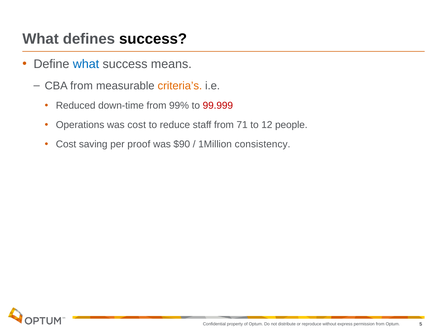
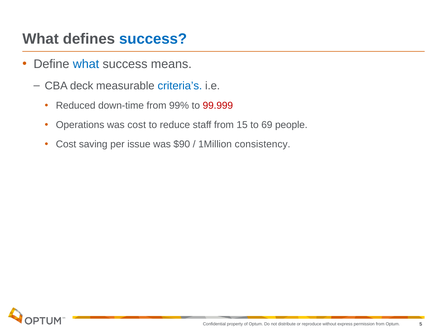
success colour: black -> blue (153, 39)
CBA from: from -> deck (82, 86)
criteria’s colour: orange -> blue (180, 86)
71: 71 -> 15 (242, 125)
12: 12 -> 69 (267, 125)
proof: proof -> issue (139, 144)
